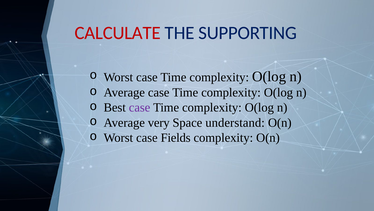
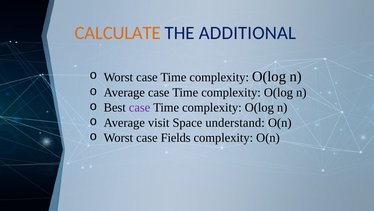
CALCULATE colour: red -> orange (118, 33)
SUPPORTING: SUPPORTING -> ADDITIONAL (247, 33)
very: very -> visit (159, 122)
